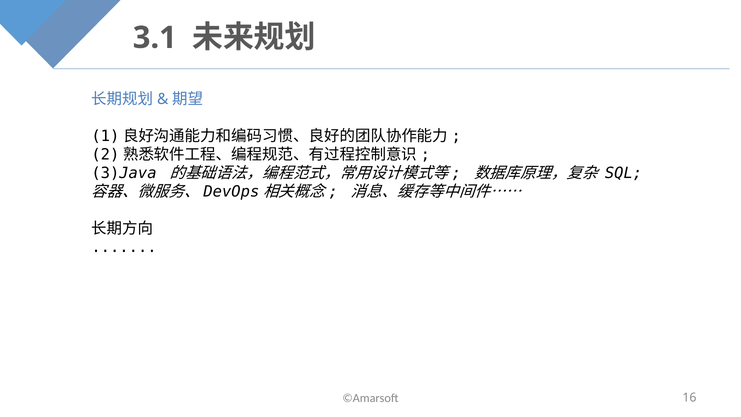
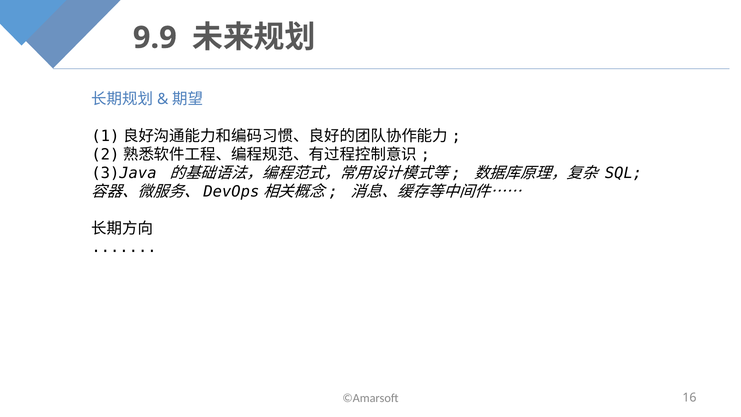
3.1: 3.1 -> 9.9 (155, 38)
